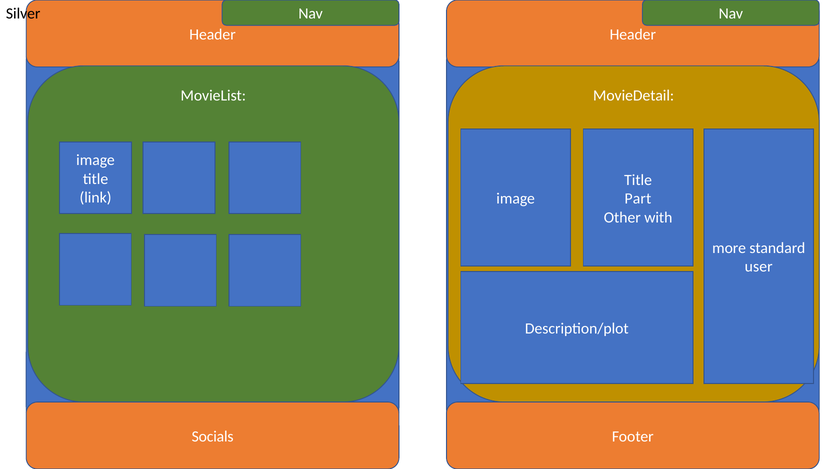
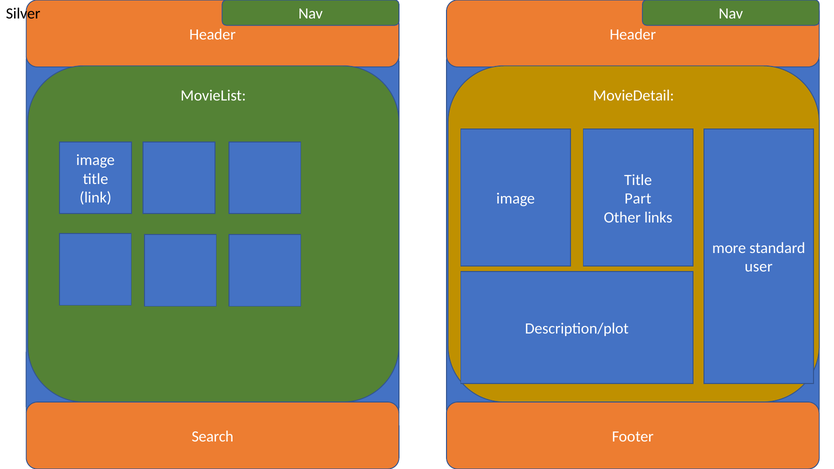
with: with -> links (658, 218)
Socials: Socials -> Search (213, 437)
